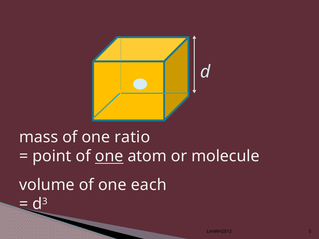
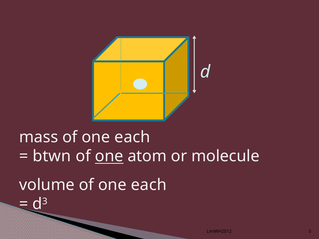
mass of one ratio: ratio -> each (132, 137)
point: point -> btwn (52, 156)
